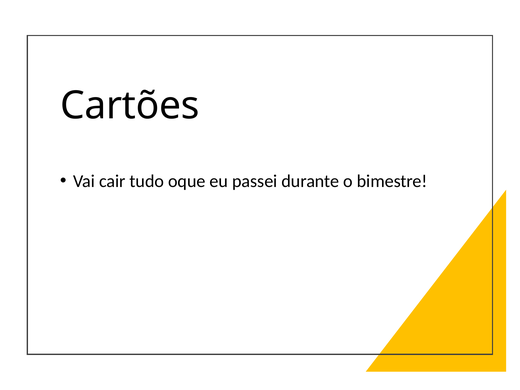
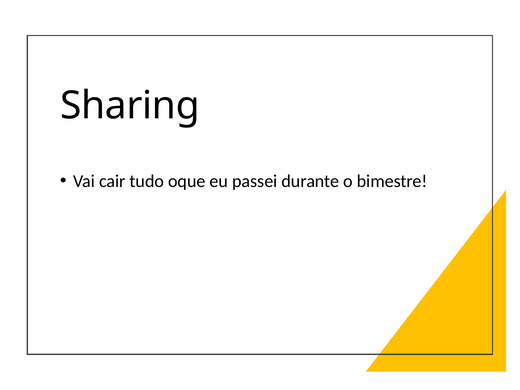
Cartões: Cartões -> Sharing (130, 106)
